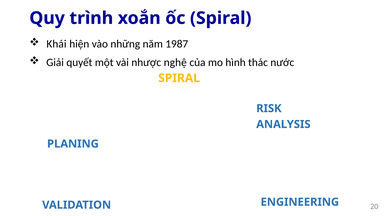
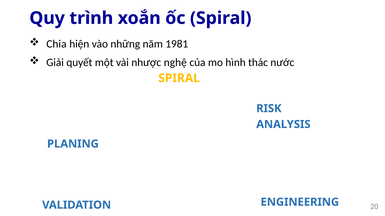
Khái: Khái -> Chia (56, 44)
1987: 1987 -> 1981 (177, 44)
